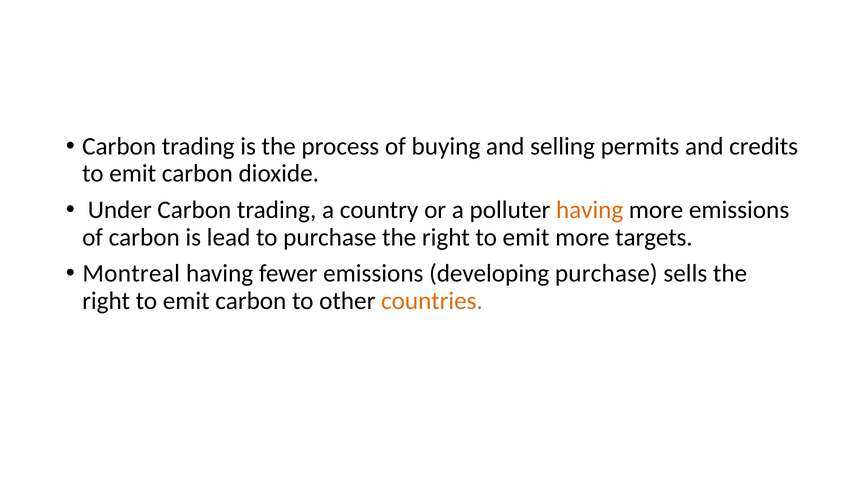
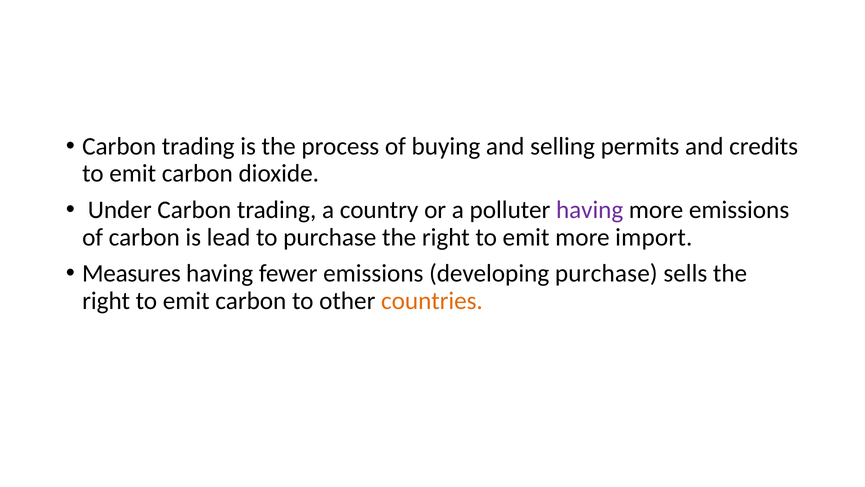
having colour: orange -> purple (590, 210)
targets: targets -> import (654, 237)
Montreal: Montreal -> Measures (131, 273)
